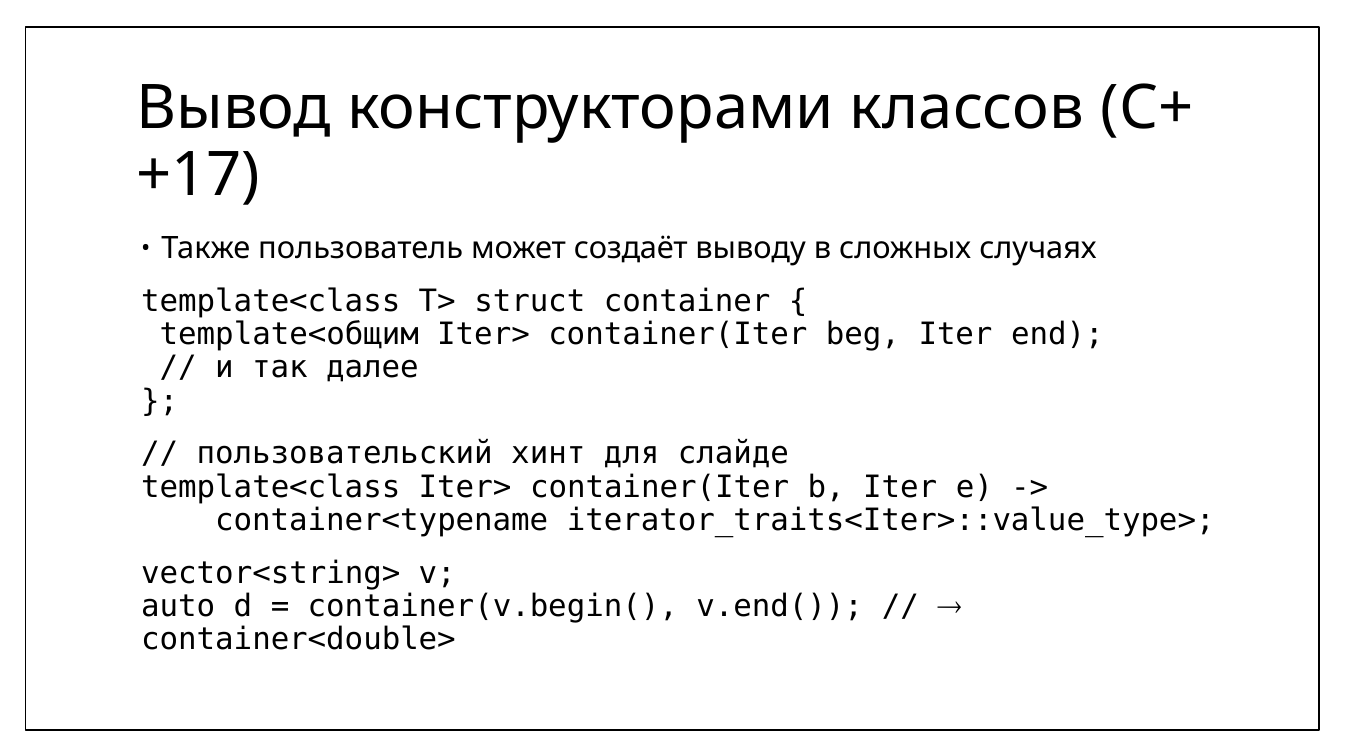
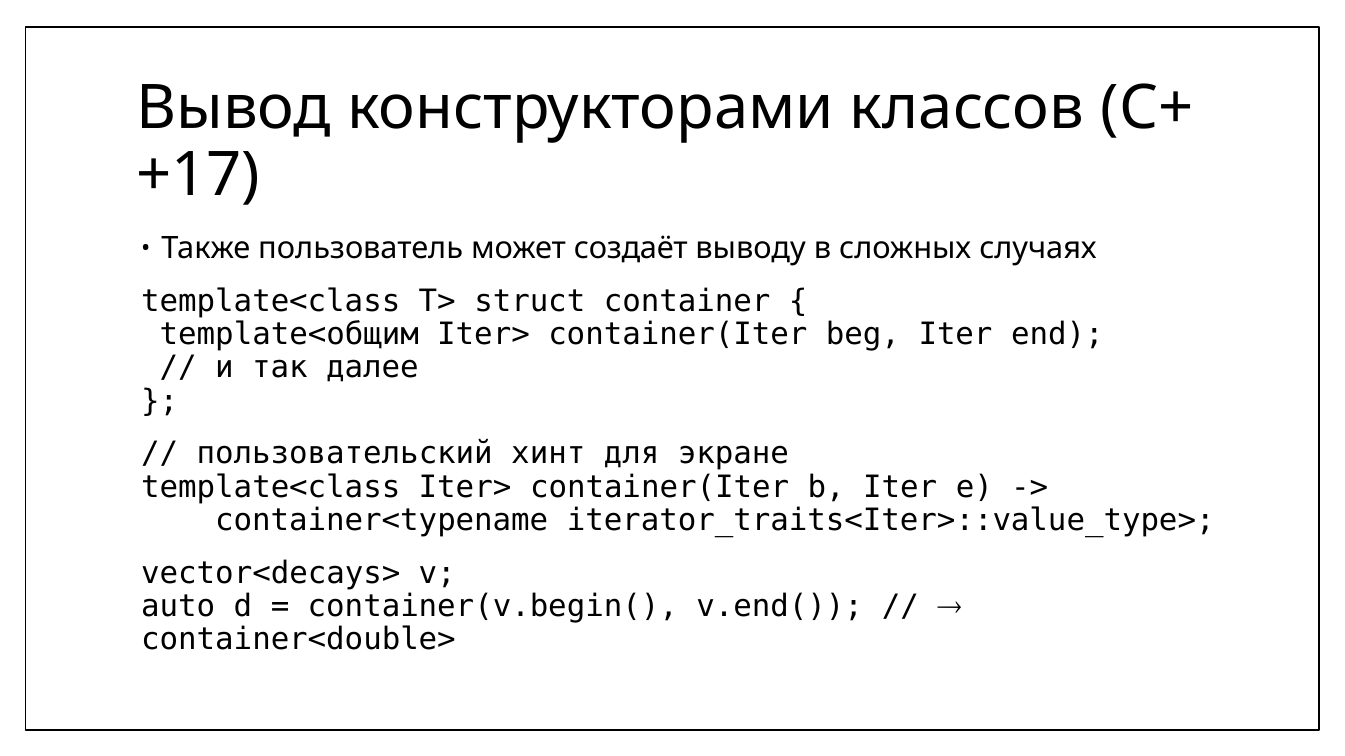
слайде: слайде -> экране (733, 454)
vector<string>: vector<string> -> vector<decays> (271, 574)
